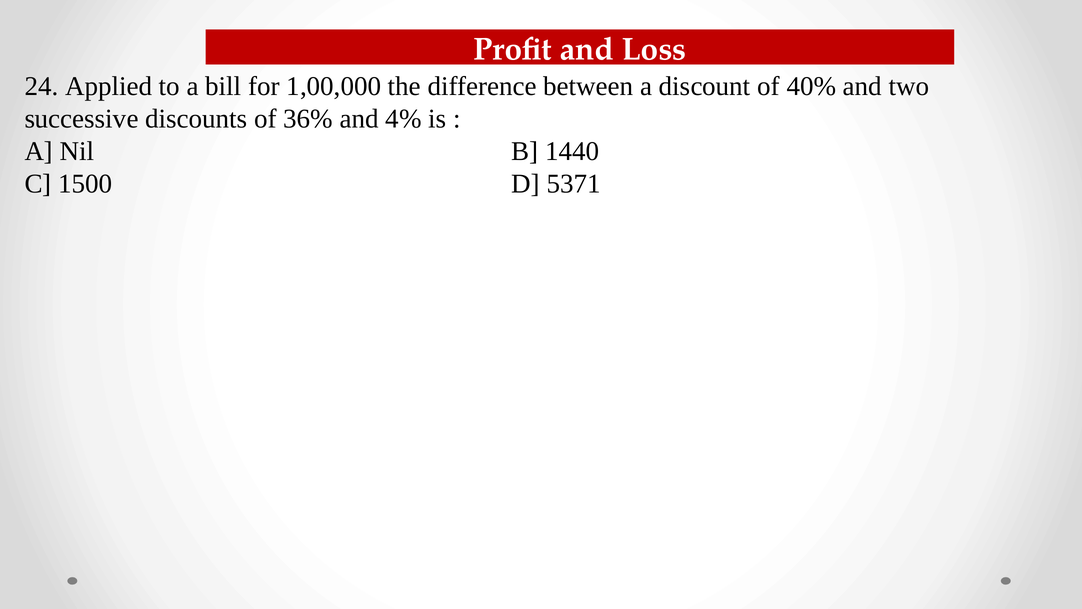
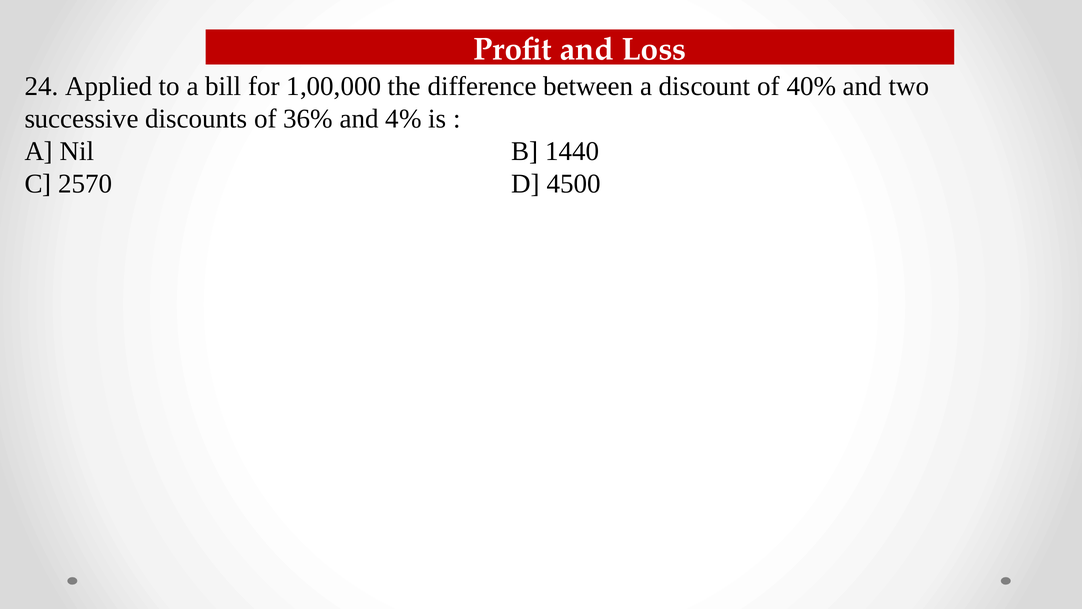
1500: 1500 -> 2570 (85, 184)
5371: 5371 -> 4500 (574, 184)
